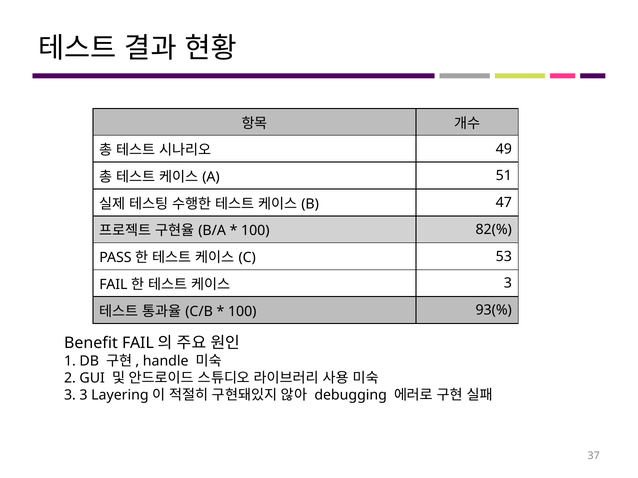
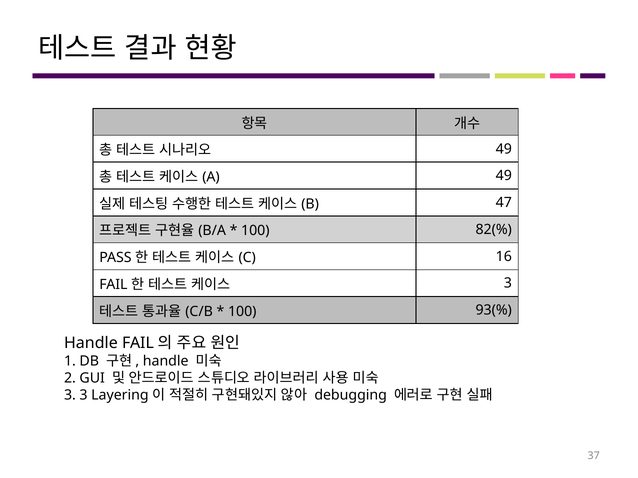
51: 51 -> 49 (504, 176)
53: 53 -> 16 (504, 257)
Benefit: Benefit -> Handle (91, 344)
